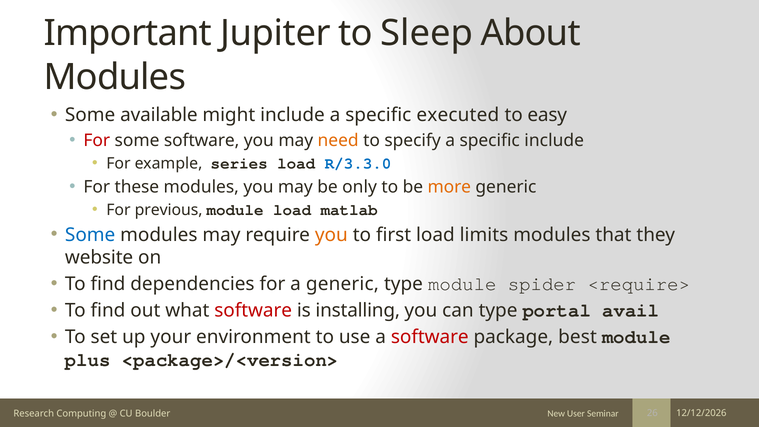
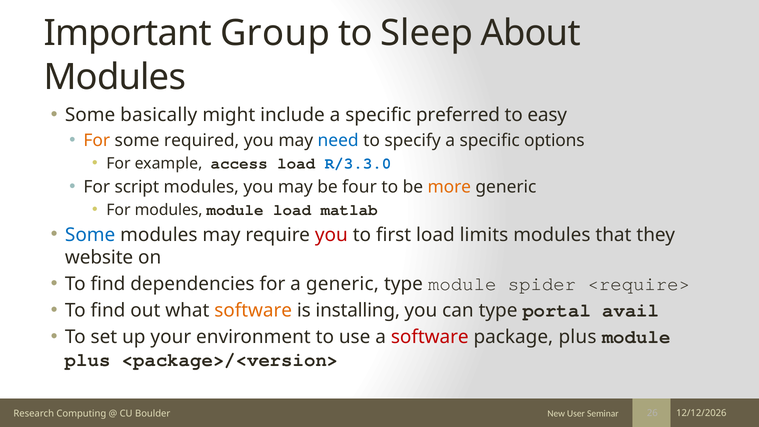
Jupiter: Jupiter -> Group (275, 33)
available: available -> basically (159, 115)
executed: executed -> preferred (458, 115)
For colour: red -> orange (97, 140)
some software: software -> required (202, 140)
need colour: orange -> blue (338, 140)
specific include: include -> options (554, 140)
series: series -> access (239, 163)
these: these -> script (137, 187)
only: only -> four (360, 187)
For previous: previous -> modules (169, 210)
you colour: orange -> red (331, 235)
software colour: red -> orange (253, 311)
package best: best -> plus (577, 337)
